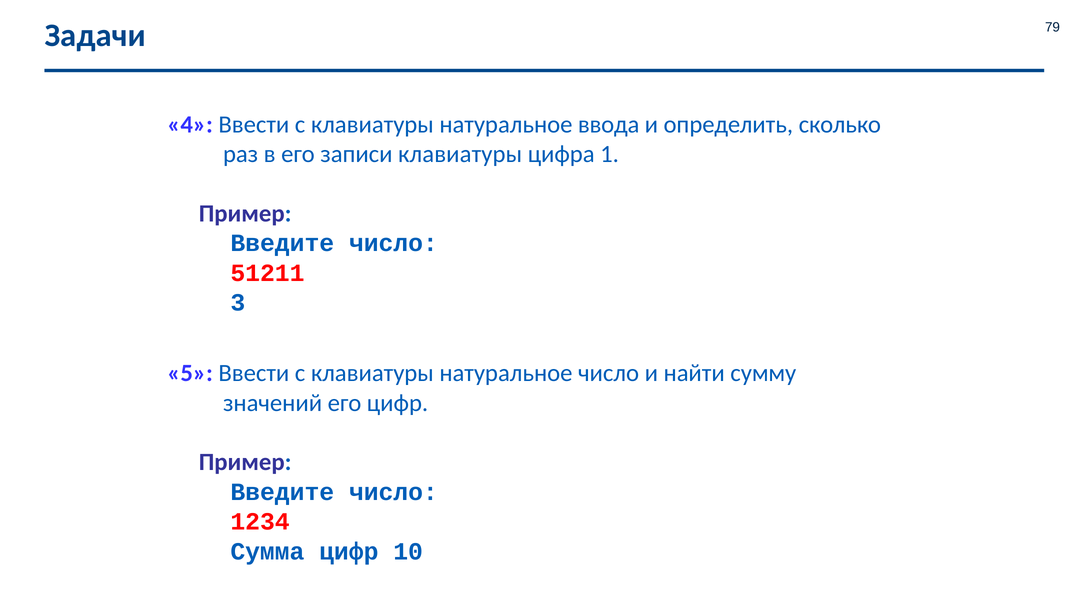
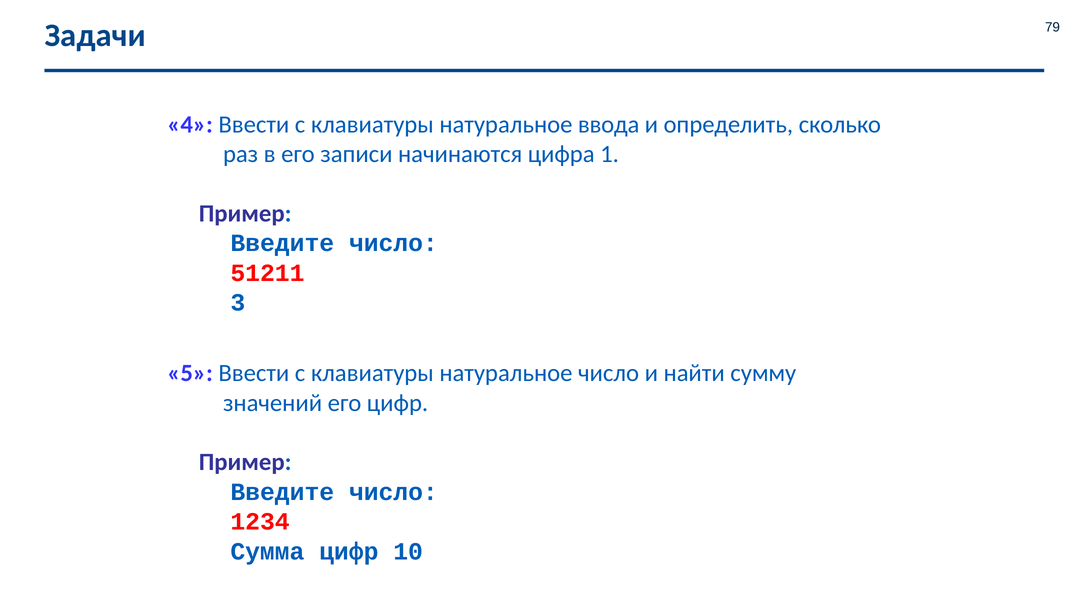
записи клавиатуры: клавиатуры -> начинаются (460, 154)
